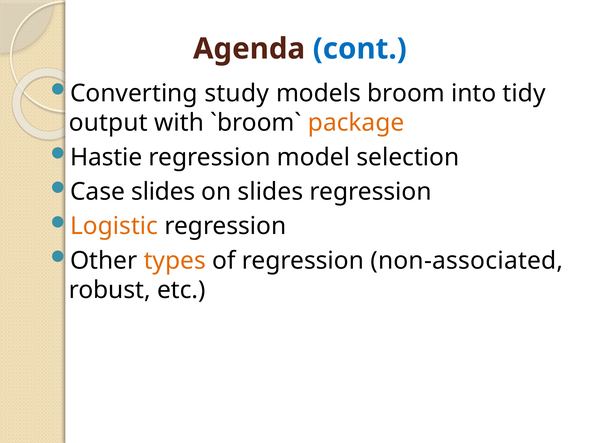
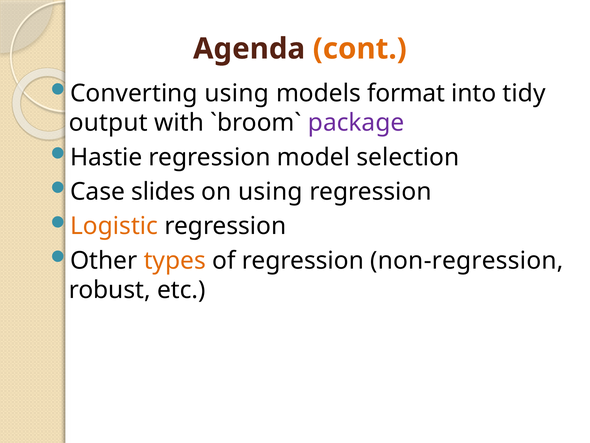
cont colour: blue -> orange (360, 49)
Converting study: study -> using (237, 93)
broom: broom -> format (406, 93)
package colour: orange -> purple (356, 123)
on slides: slides -> using (270, 191)
non-associated: non-associated -> non-regression (467, 260)
